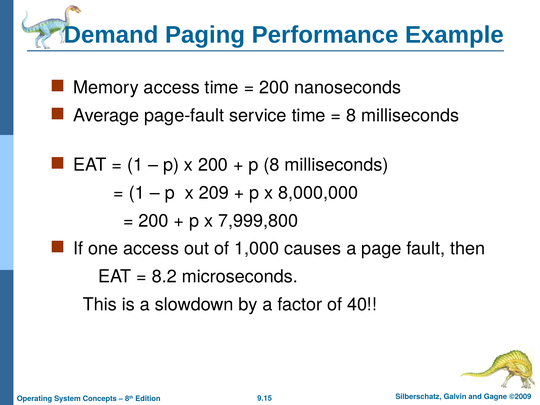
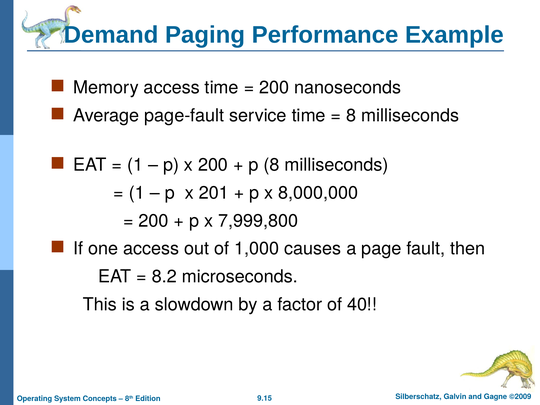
209: 209 -> 201 (214, 193)
